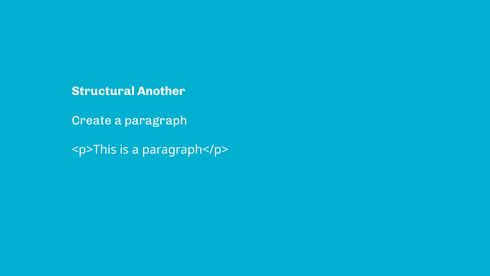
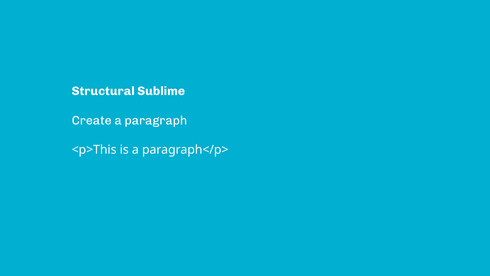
Another: Another -> Sublime (161, 91)
